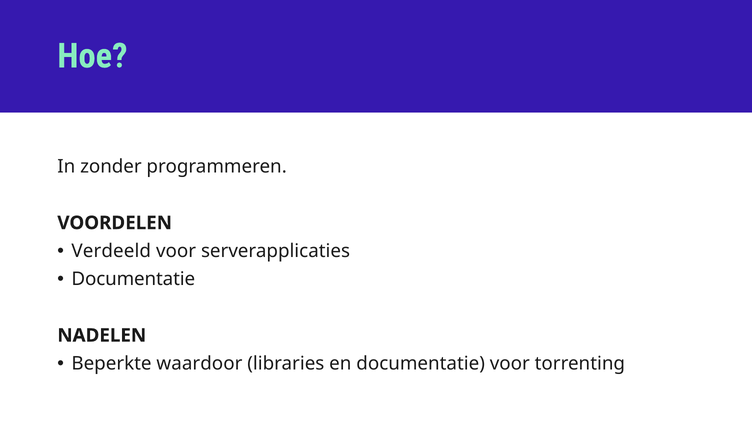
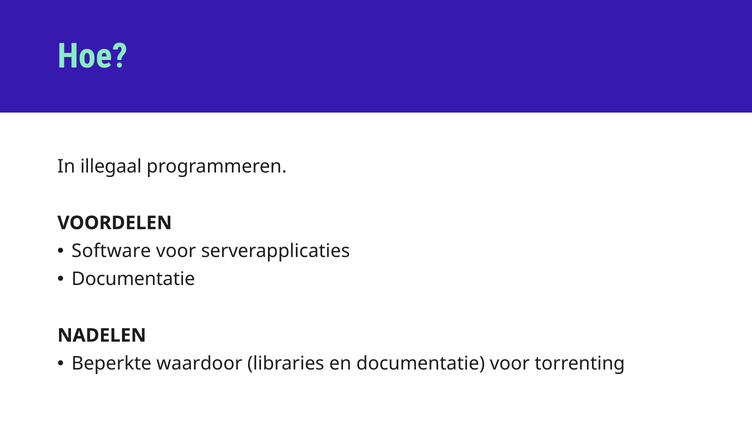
zonder: zonder -> illegaal (111, 167)
Verdeeld: Verdeeld -> Software (111, 251)
